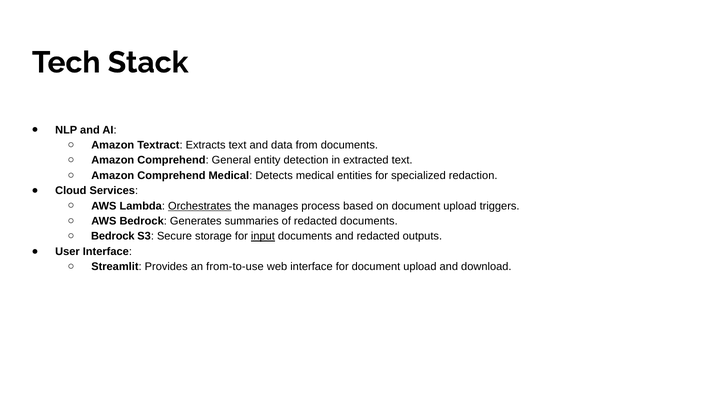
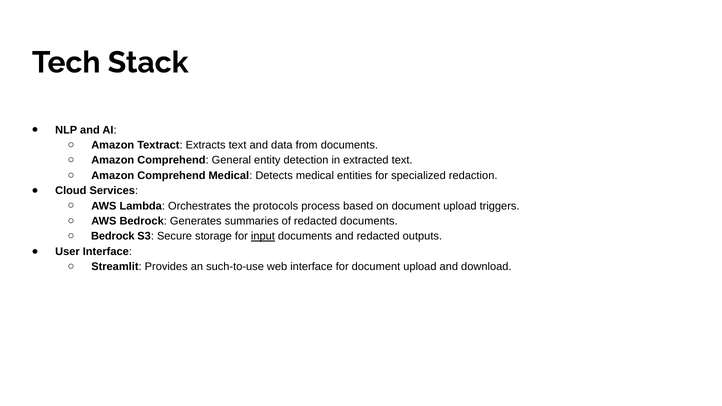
Orchestrates underline: present -> none (200, 206)
manages: manages -> protocols (275, 206)
from-to-use: from-to-use -> such-to-use (235, 267)
